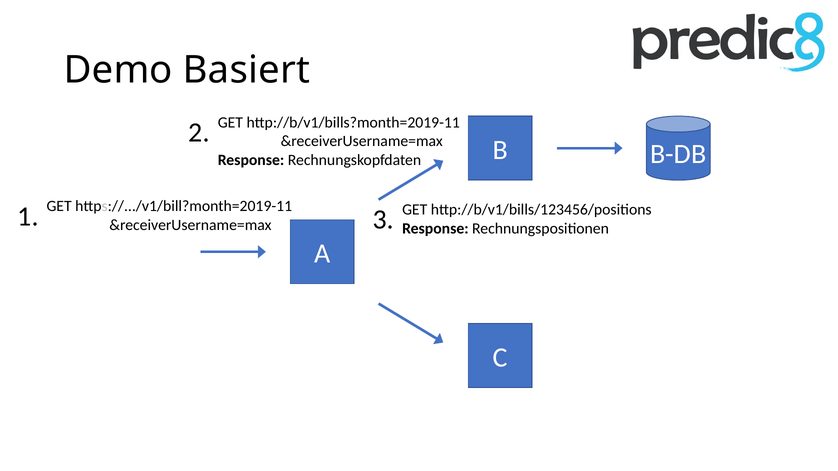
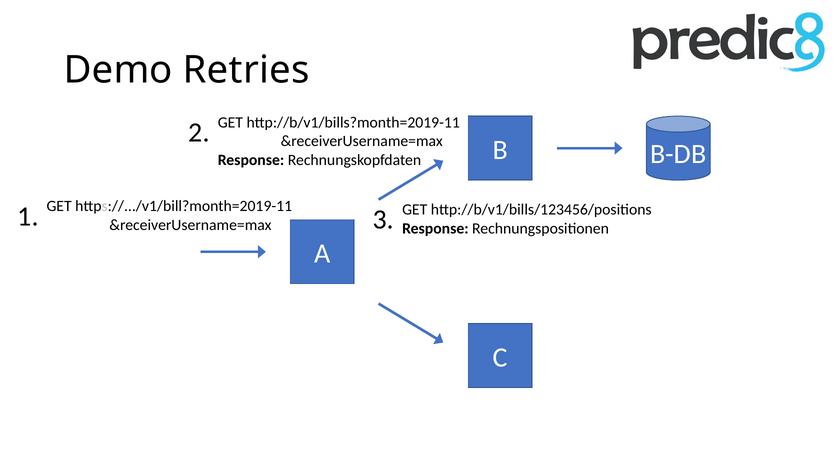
Basiert: Basiert -> Retries (246, 70)
